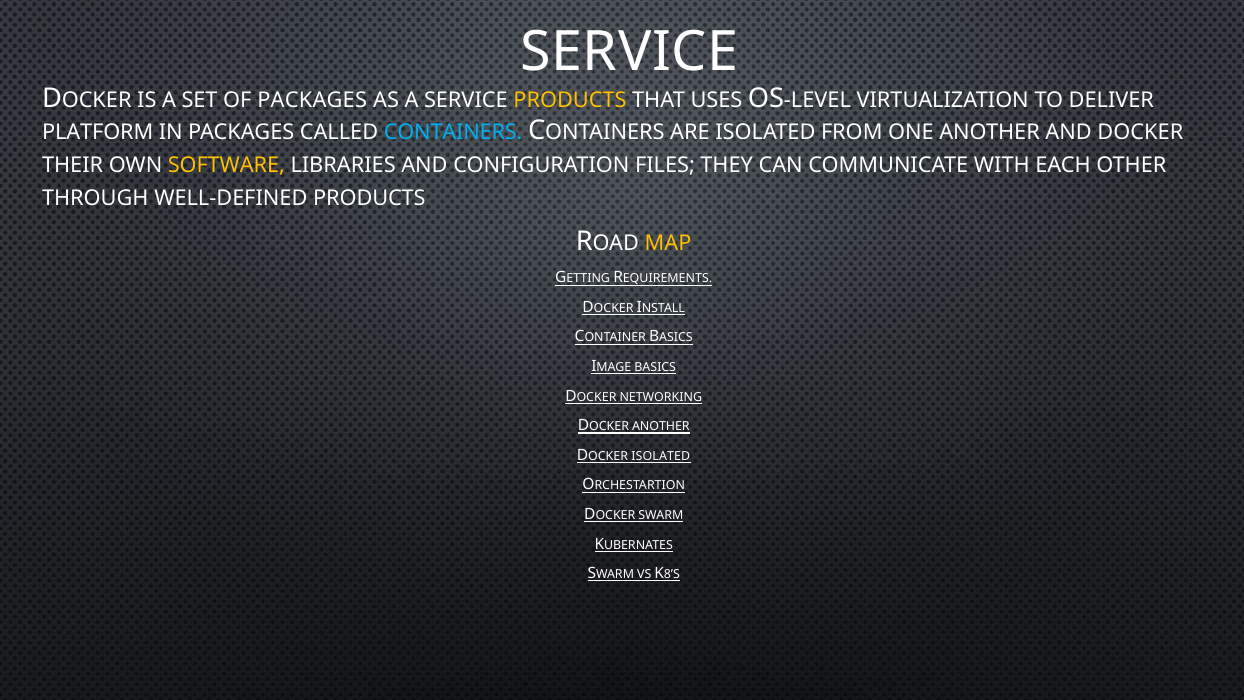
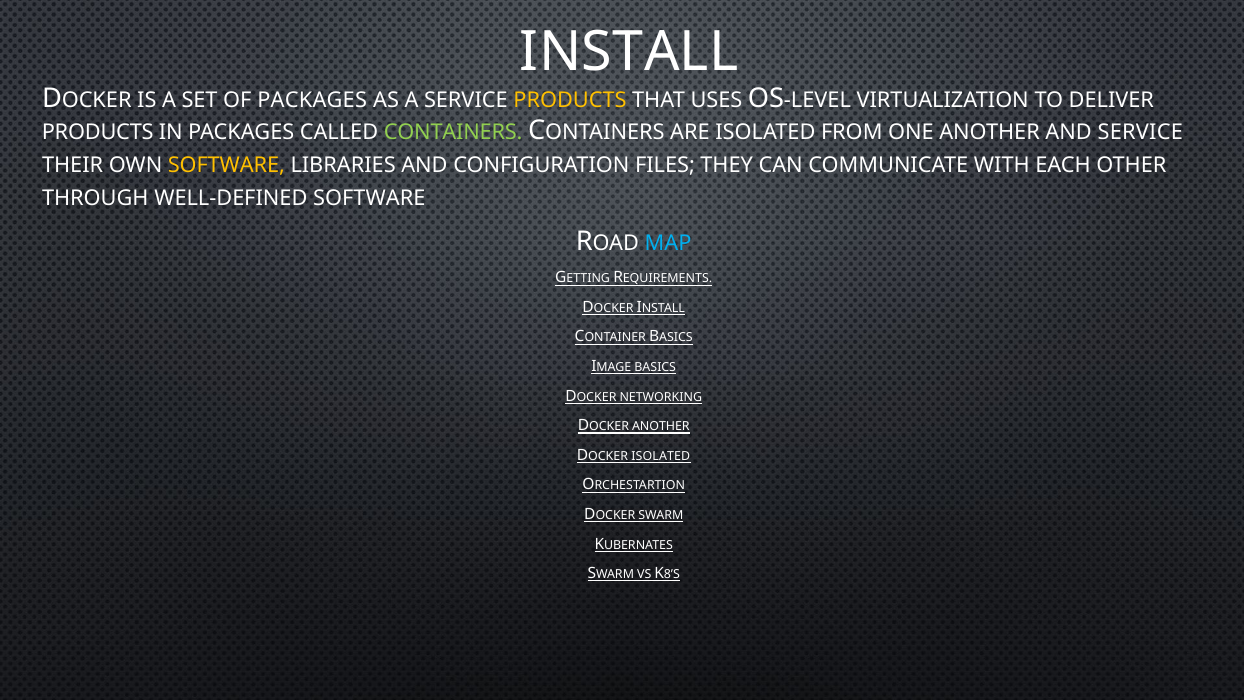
SERVICE: SERVICE -> INSTALL (629, 52)
PLATFORM: PLATFORM -> PRODUCTS (98, 132)
CONTAINERS colour: light blue -> light green (453, 132)
AND DOCKER: DOCKER -> SERVICE (1140, 132)
WELL-DEFINED PRODUCTS: PRODUCTS -> SOFTWARE (369, 198)
MAP colour: yellow -> light blue (668, 244)
